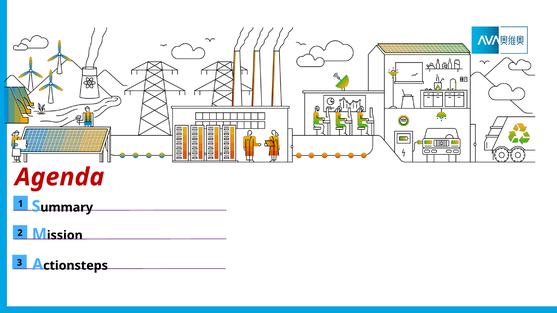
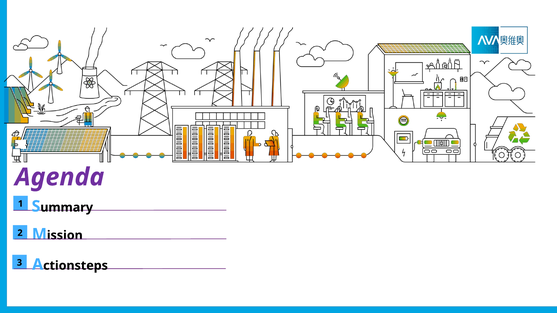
Agenda colour: red -> purple (60, 177)
